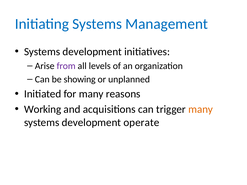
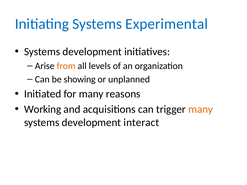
Management: Management -> Experimental (167, 24)
from colour: purple -> orange (66, 66)
operate: operate -> interact (141, 123)
